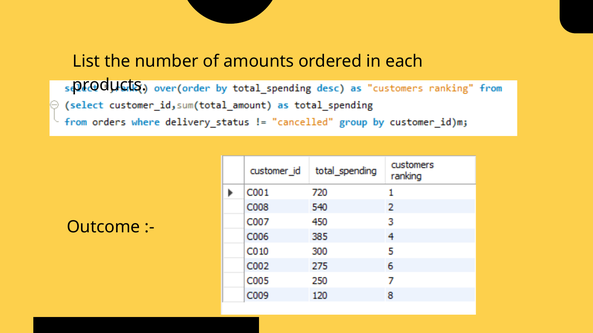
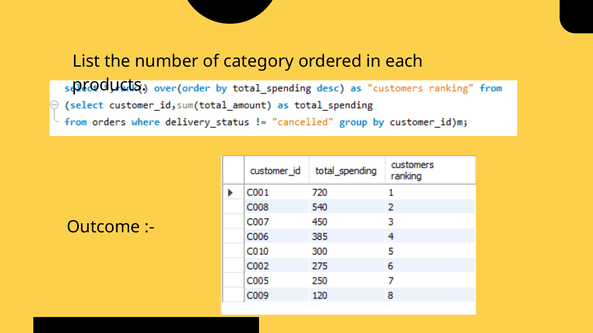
amounts: amounts -> category (259, 62)
